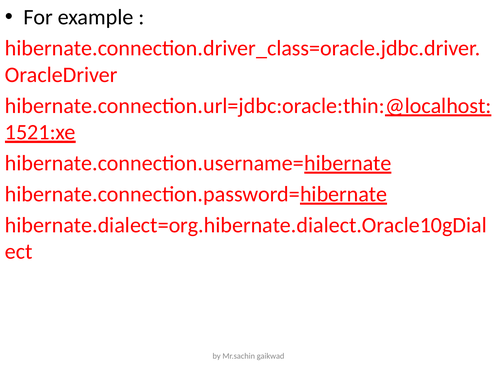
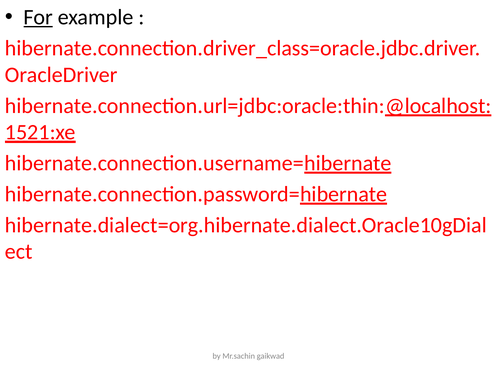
For underline: none -> present (38, 17)
